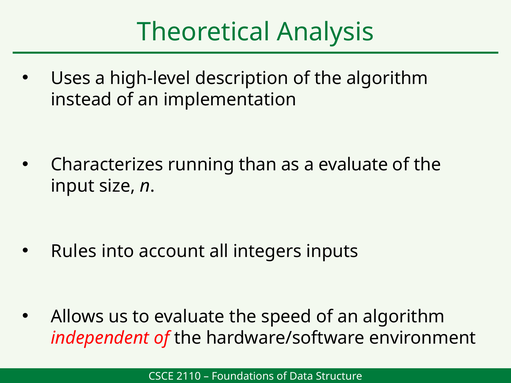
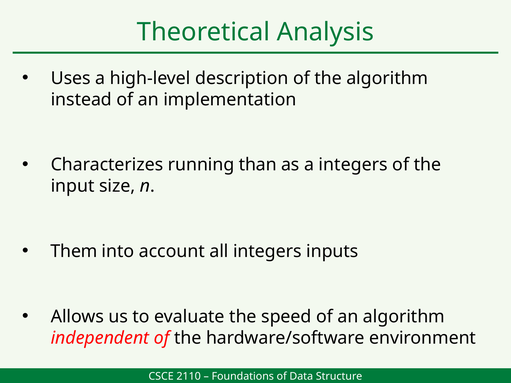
a evaluate: evaluate -> integers (353, 165)
Rules: Rules -> Them (74, 251)
